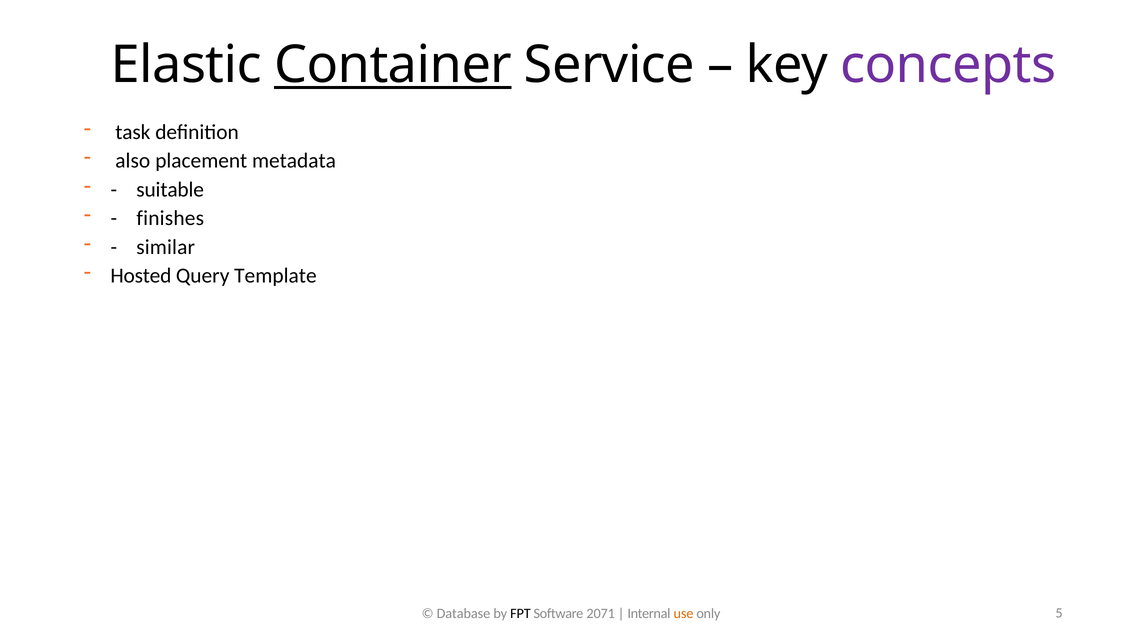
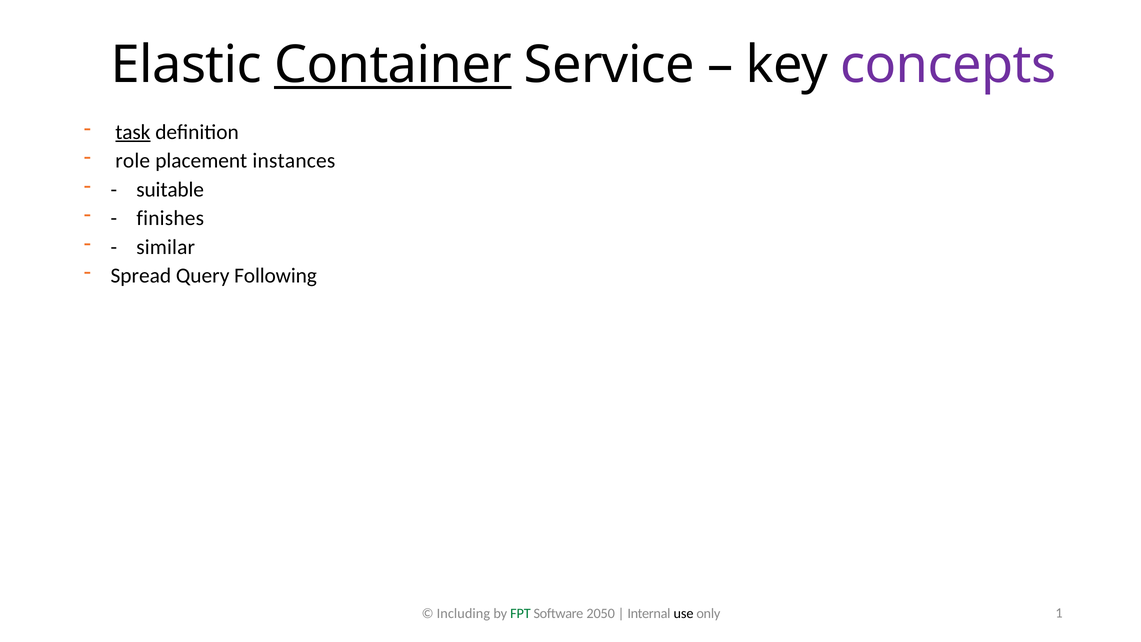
task underline: none -> present (133, 132)
also: also -> role (133, 161)
metadata: metadata -> instances (294, 161)
Hosted: Hosted -> Spread (141, 276)
Template: Template -> Following (276, 276)
Database: Database -> Including (463, 613)
FPT colour: black -> green (520, 613)
2071: 2071 -> 2050 (601, 613)
use colour: orange -> black (684, 613)
5: 5 -> 1 (1059, 613)
